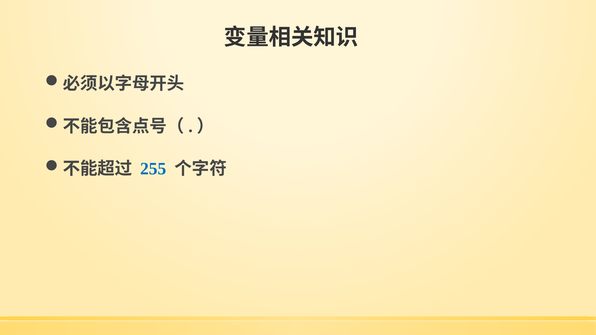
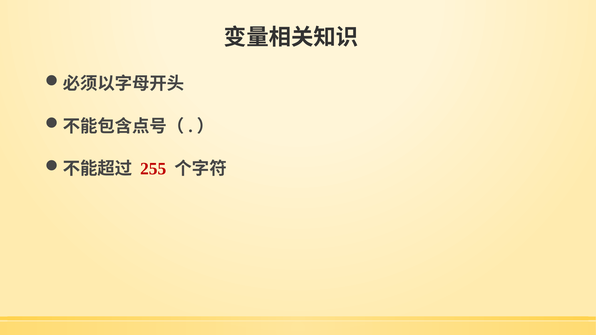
255 colour: blue -> red (153, 169)
